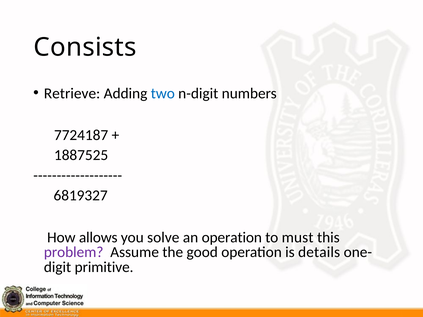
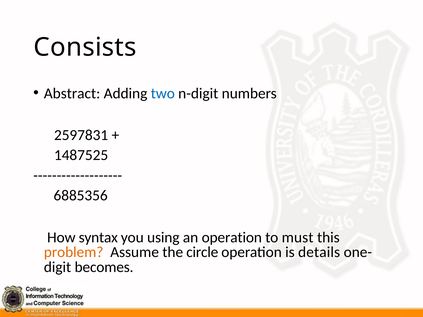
Retrieve: Retrieve -> Abstract (72, 93)
7724187: 7724187 -> 2597831 (81, 135)
1887525: 1887525 -> 1487525 (81, 155)
6819327: 6819327 -> 6885356 (81, 196)
allows: allows -> syntax (98, 238)
solve: solve -> using (163, 238)
problem colour: purple -> orange (74, 252)
good: good -> circle (202, 252)
primitive: primitive -> becomes (104, 267)
